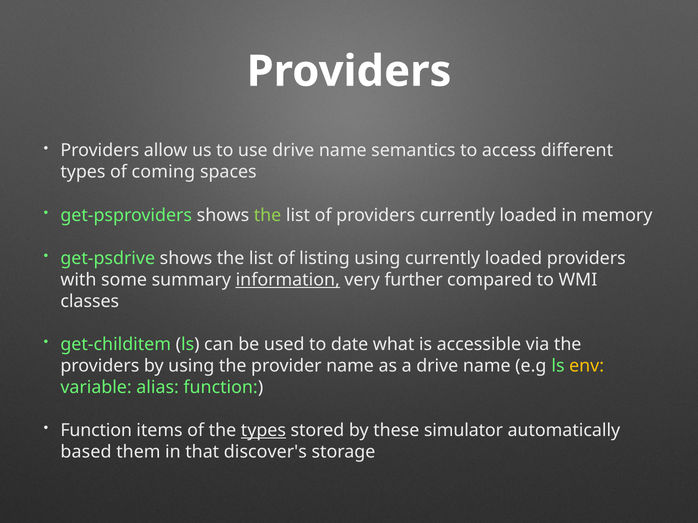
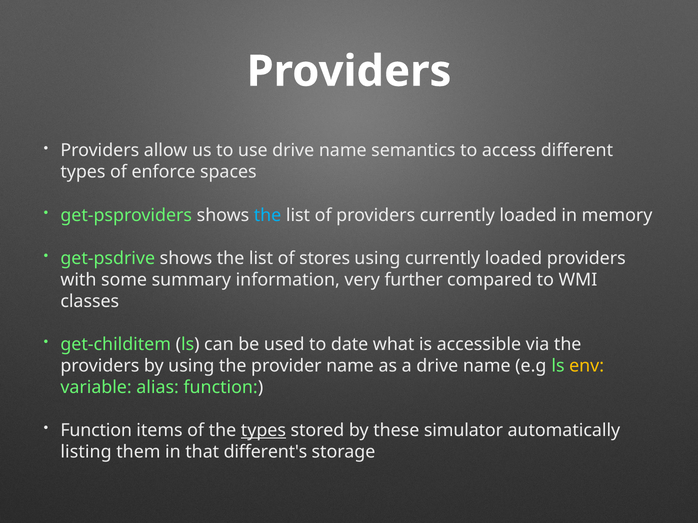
coming: coming -> enforce (164, 172)
the colour: light green -> light blue (268, 215)
listing: listing -> stores (325, 259)
information underline: present -> none (288, 280)
based: based -> listing (86, 452)
discover's: discover's -> different's (265, 452)
